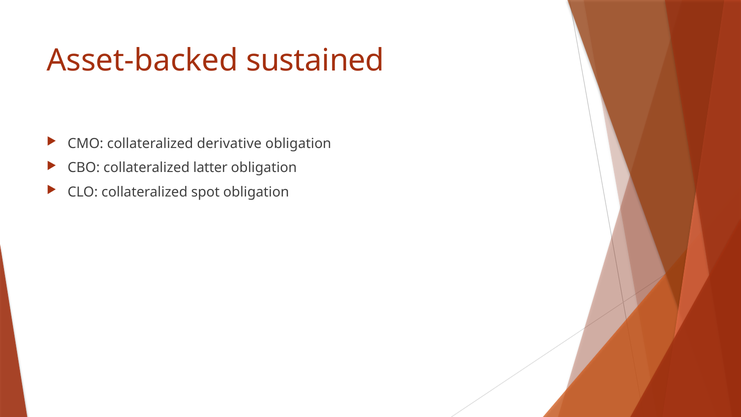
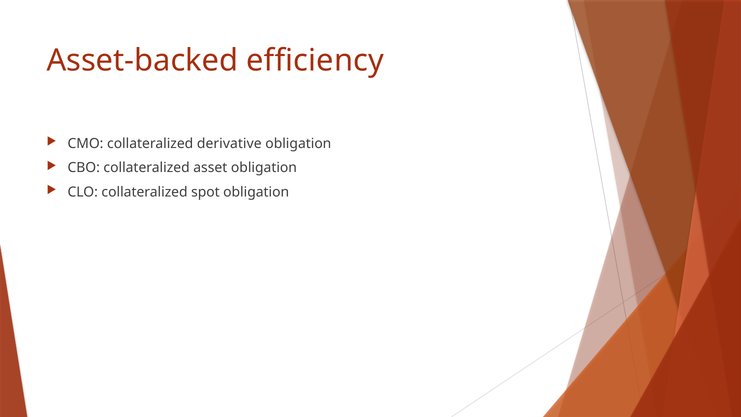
sustained: sustained -> efficiency (315, 60)
latter: latter -> asset (210, 168)
